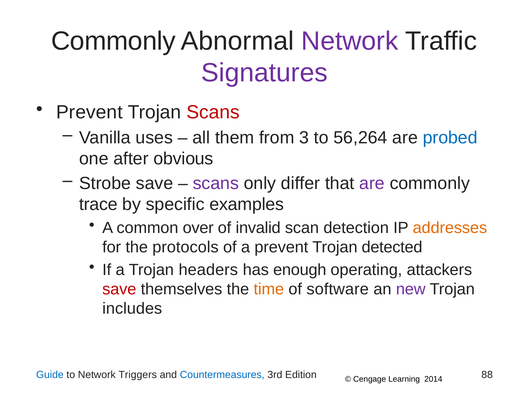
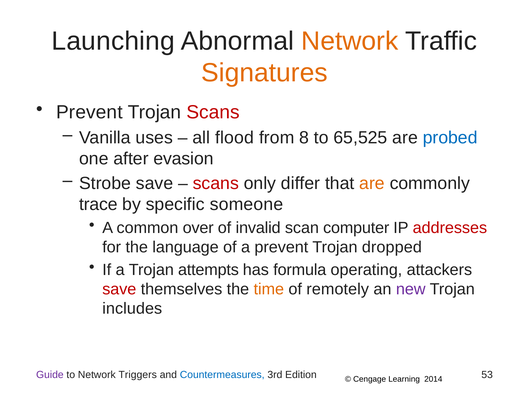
Commonly: Commonly -> Launching (113, 41)
Network colour: purple -> orange (350, 41)
Signatures colour: purple -> orange (264, 73)
them: them -> flood (235, 138)
3: 3 -> 8 (304, 138)
56,264: 56,264 -> 65,525 (360, 138)
obvious: obvious -> evasion (184, 159)
scans colour: purple -> red (216, 184)
are colour: purple -> orange (372, 184)
examples: examples -> someone (247, 205)
detection: detection -> computer (356, 228)
addresses colour: orange -> red (450, 228)
protocols: protocols -> language (186, 248)
detected: detected -> dropped (392, 248)
headers: headers -> attempts (208, 270)
enough: enough -> formula (300, 270)
software: software -> remotely (338, 290)
Guide colour: blue -> purple (50, 375)
88: 88 -> 53 (487, 375)
